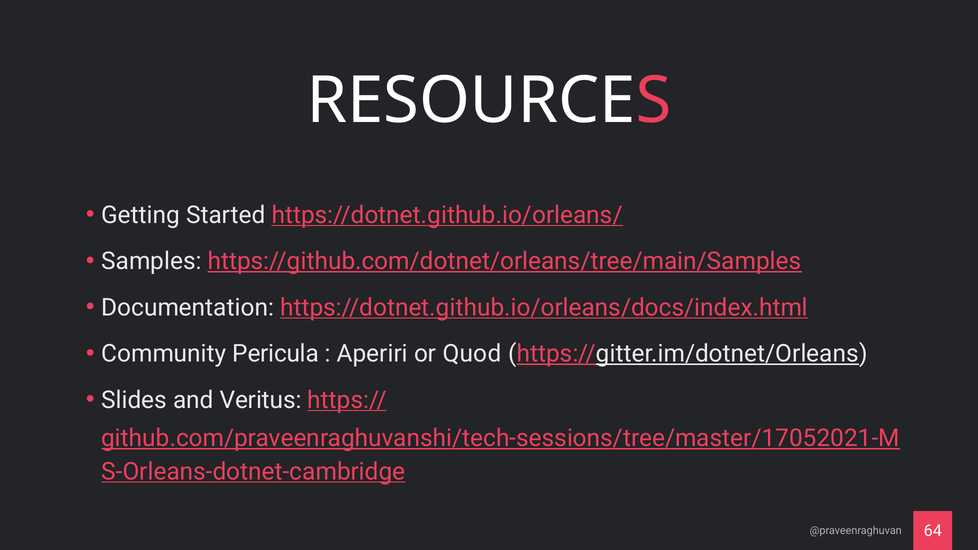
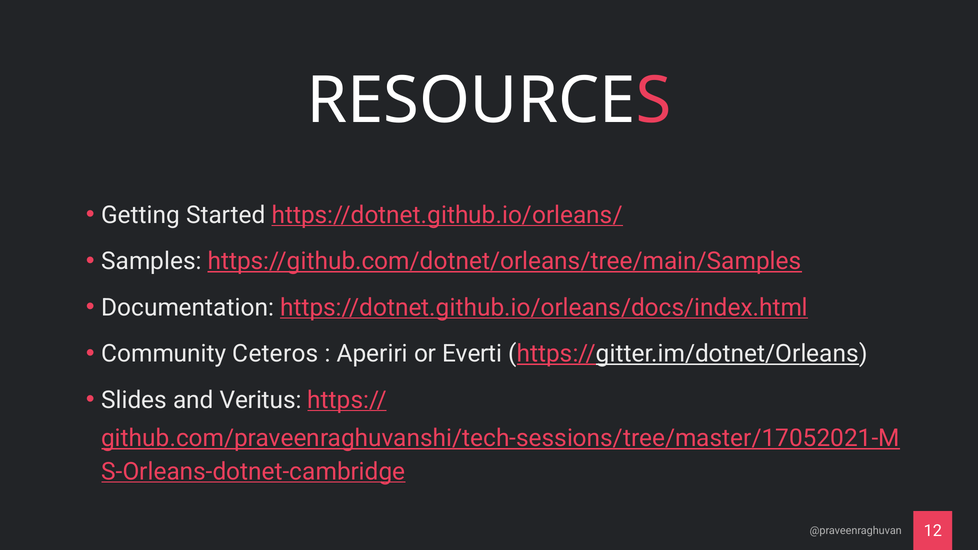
Pericula: Pericula -> Ceteros (275, 354)
Quod: Quod -> Everti (472, 354)
64: 64 -> 12 (933, 531)
